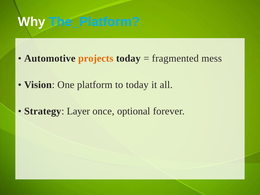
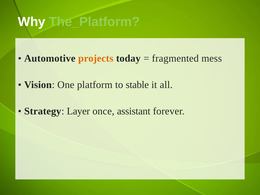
The_Platform colour: light blue -> light green (94, 22)
to today: today -> stable (137, 85)
optional: optional -> assistant (134, 111)
